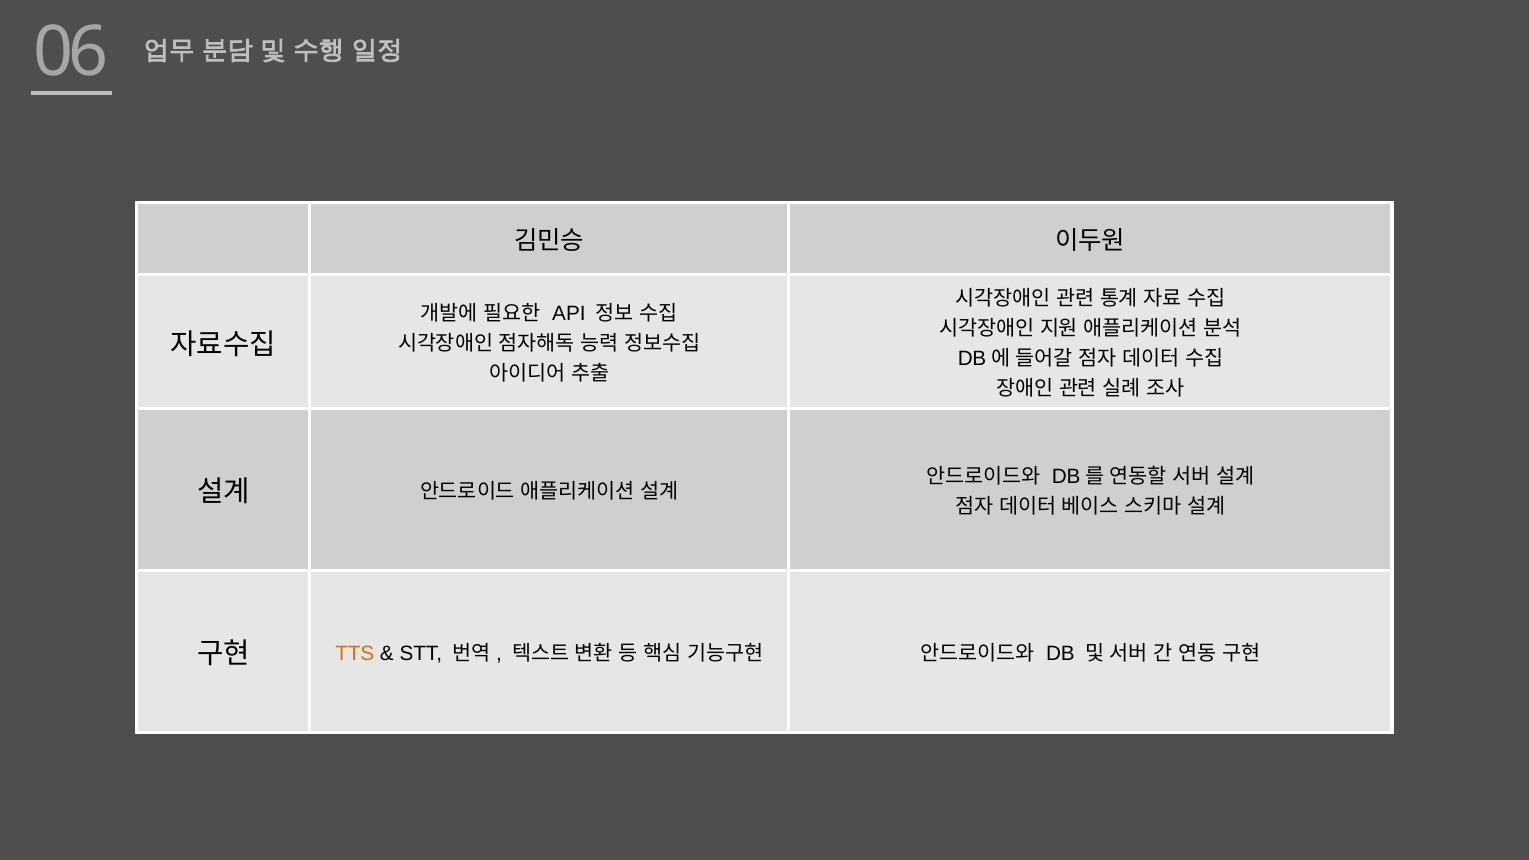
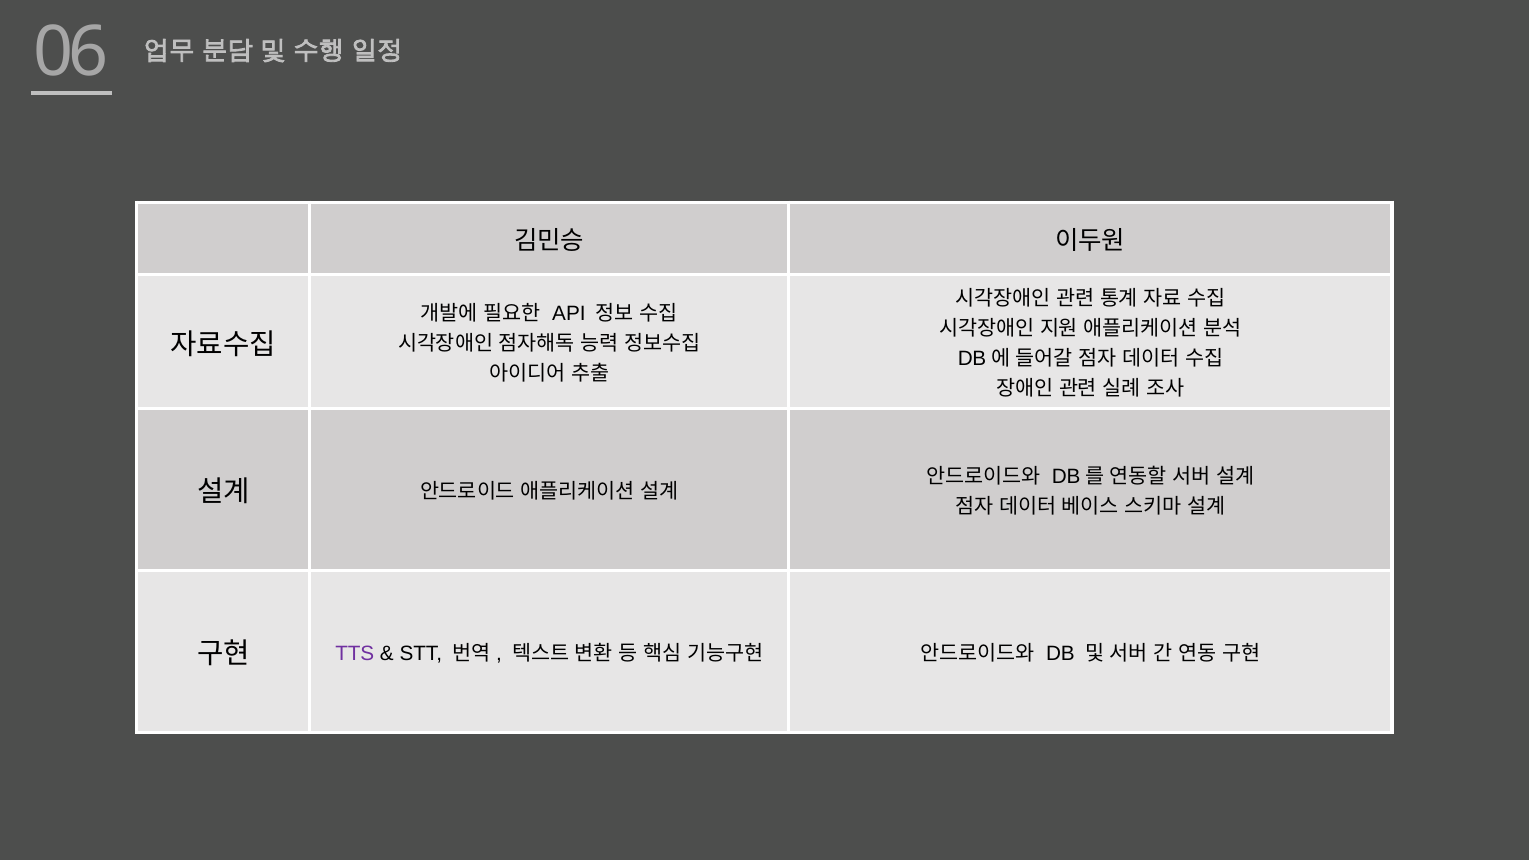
TTS colour: orange -> purple (355, 653)
